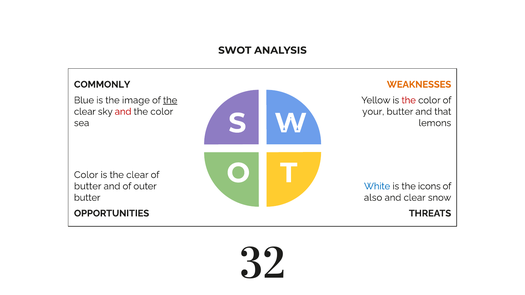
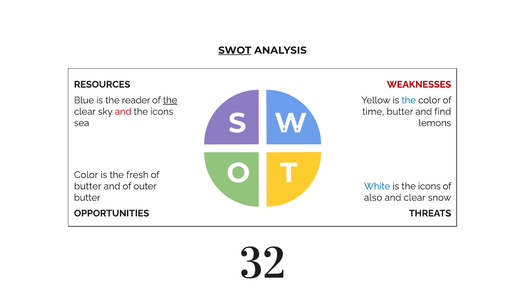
SWOT underline: none -> present (235, 50)
COMMONLY: COMMONLY -> RESOURCES (102, 85)
WEAKNESSES colour: orange -> red (419, 85)
image: image -> reader (136, 100)
the colour: red -> blue (409, 100)
color: color -> icons (162, 112)
your: your -> time (373, 112)
that: that -> find (443, 112)
is the clear: clear -> fresh (137, 175)
